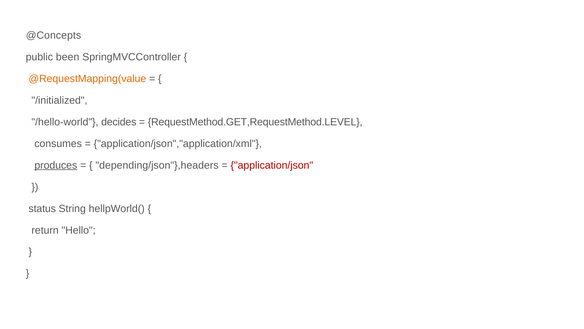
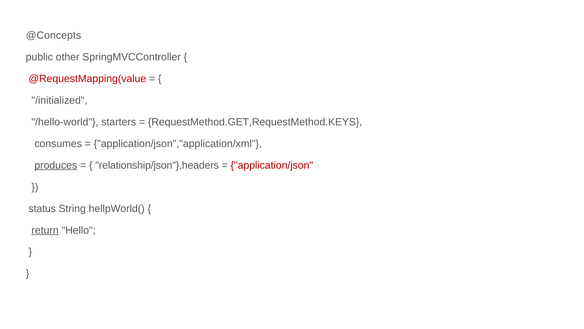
been: been -> other (68, 57)
@RequestMapping(value colour: orange -> red (87, 79)
decides: decides -> starters (119, 122)
RequestMethod.GET,RequestMethod.LEVEL: RequestMethod.GET,RequestMethod.LEVEL -> RequestMethod.GET,RequestMethod.KEYS (255, 122)
depending/json"},headers: depending/json"},headers -> relationship/json"},headers (157, 165)
return underline: none -> present (45, 230)
